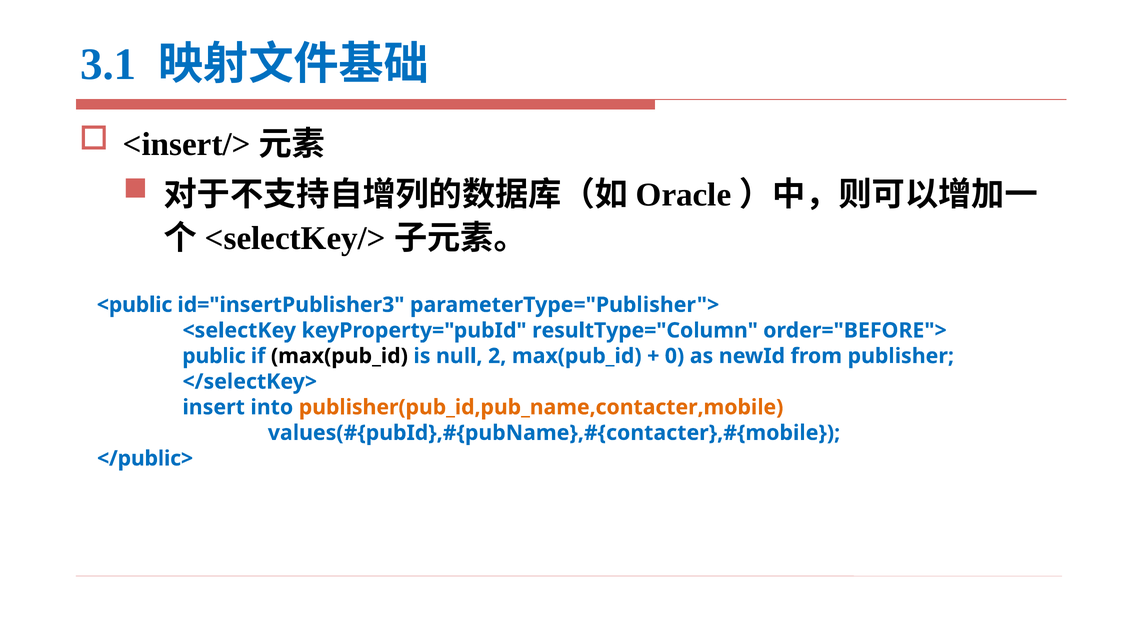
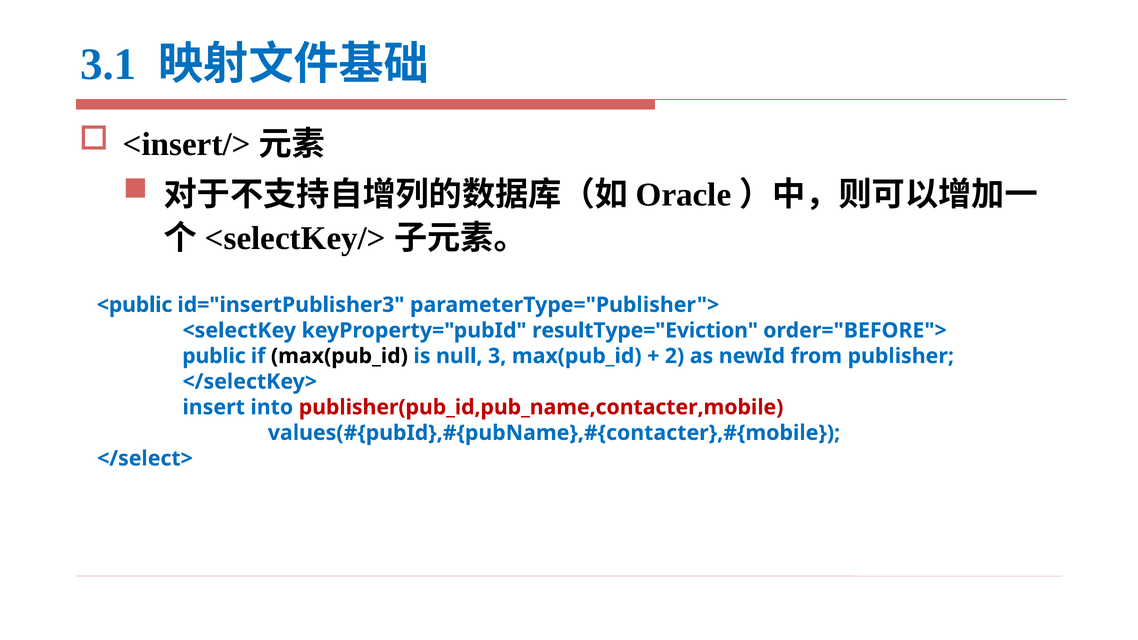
resultType="Column: resultType="Column -> resultType="Eviction (645, 331)
2: 2 -> 3 (497, 356)
0: 0 -> 2 (675, 356)
publisher(pub_id,pub_name,contacter,mobile colour: orange -> red (541, 407)
</public>: </public> -> </select> (145, 459)
